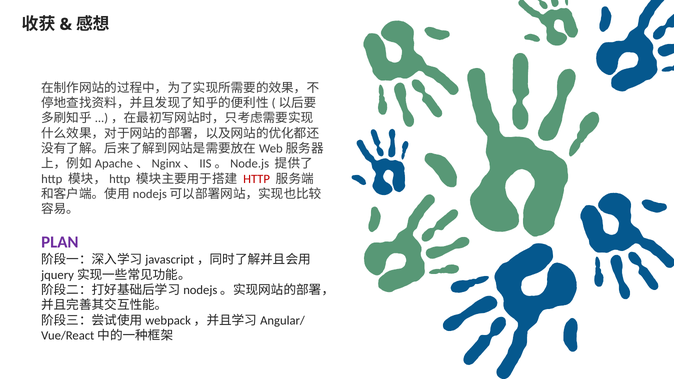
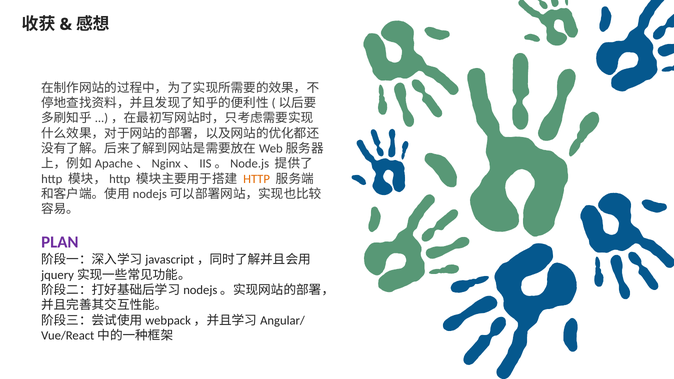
HTTP colour: red -> orange (257, 179)
